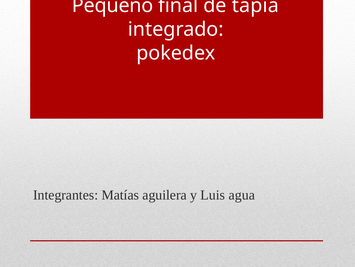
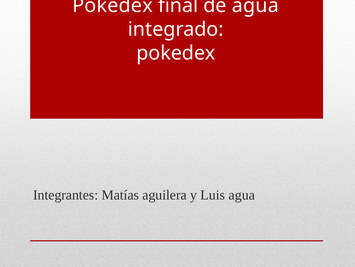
Pequeño: Pequeño -> Pokedex (113, 6)
de tapia: tapia -> agua (255, 6)
